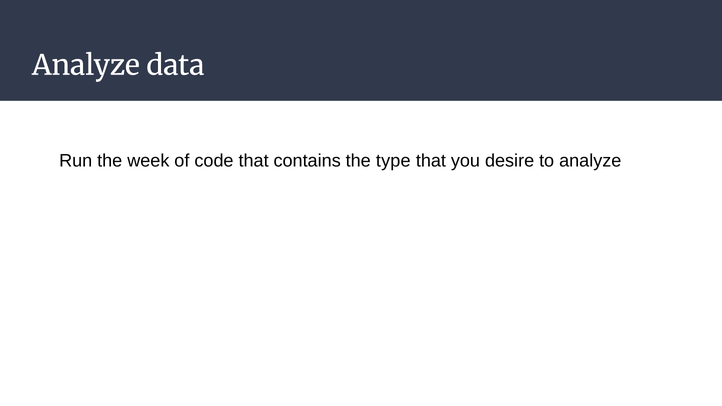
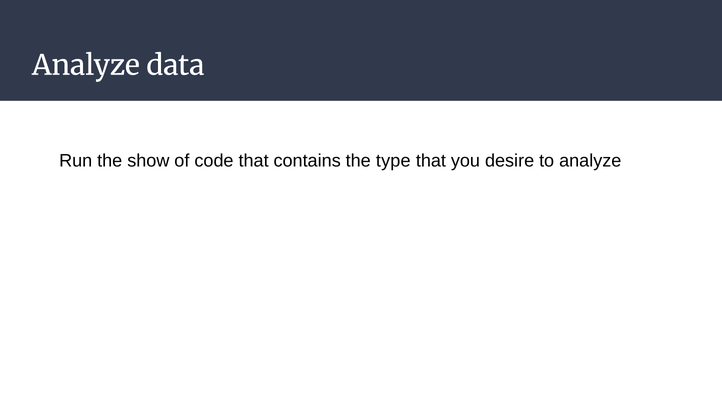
week: week -> show (148, 161)
